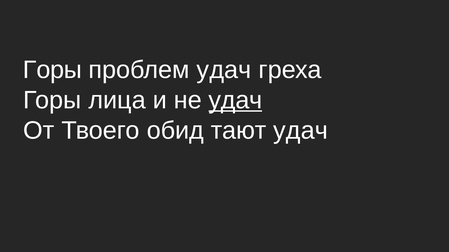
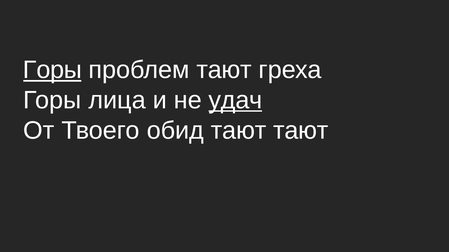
Горы underline: none -> present (53, 70)
проблем удач: удач -> тают (224, 70)
тают удач: удач -> тают (301, 131)
